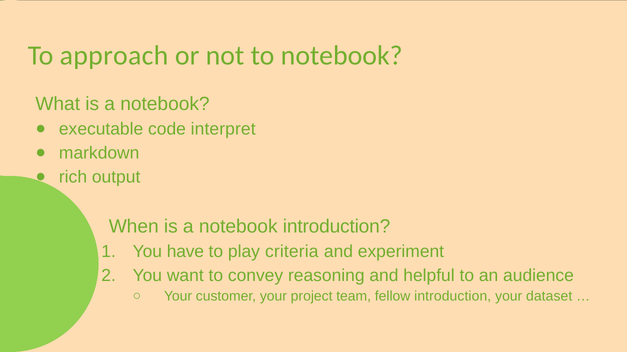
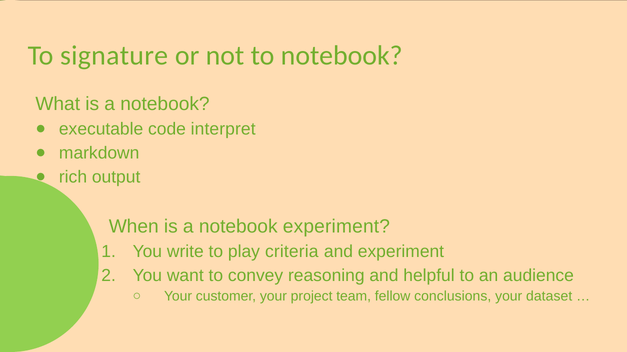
approach: approach -> signature (114, 55)
notebook introduction: introduction -> experiment (336, 227)
have: have -> write (185, 252)
fellow introduction: introduction -> conclusions (453, 297)
